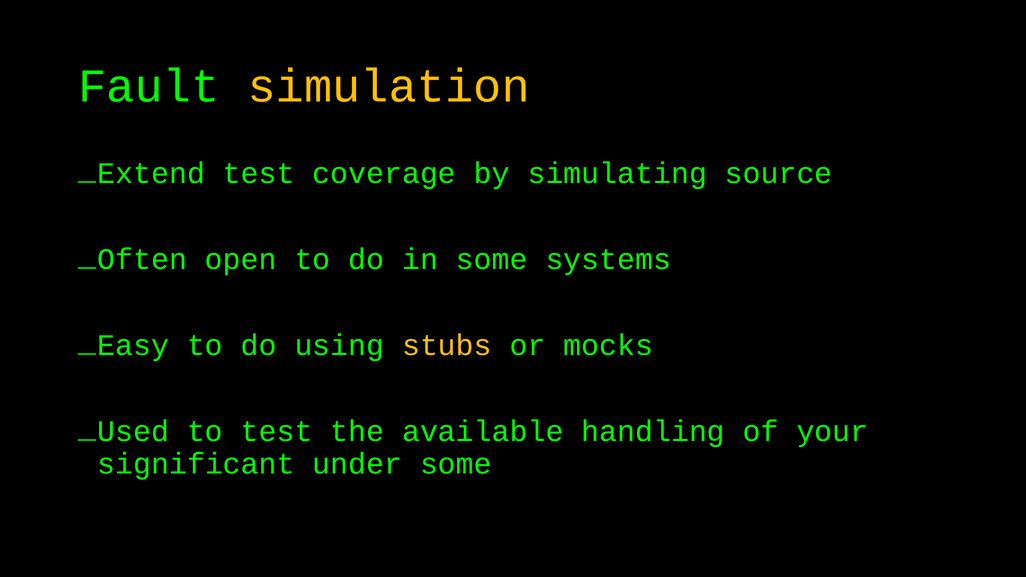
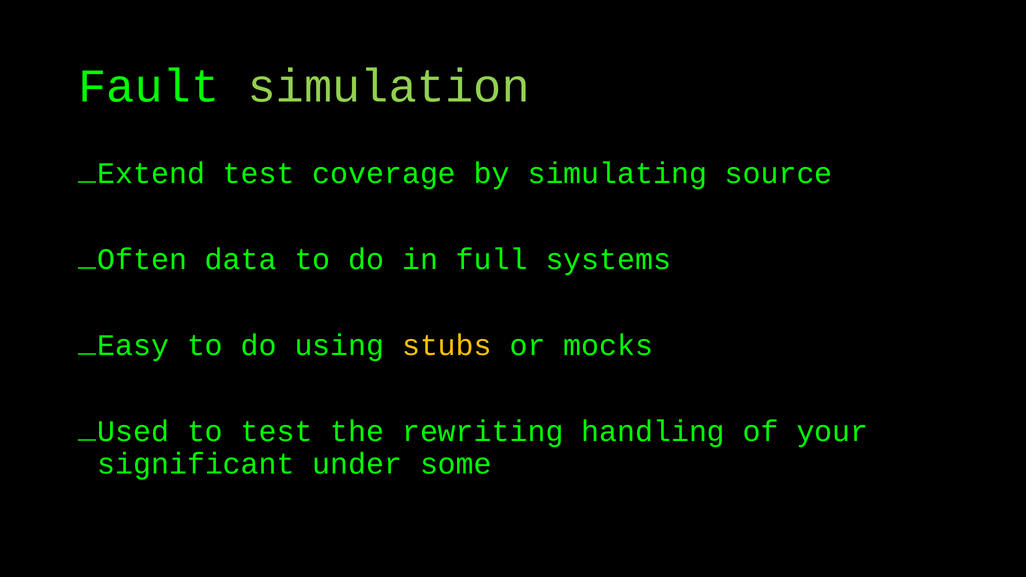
simulation colour: yellow -> light green (389, 86)
open: open -> data (241, 260)
in some: some -> full (492, 260)
available: available -> rewriting (483, 432)
